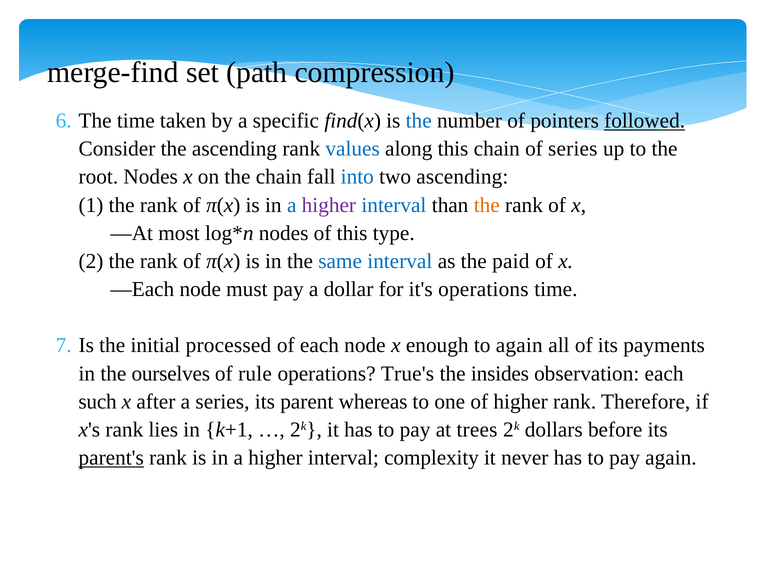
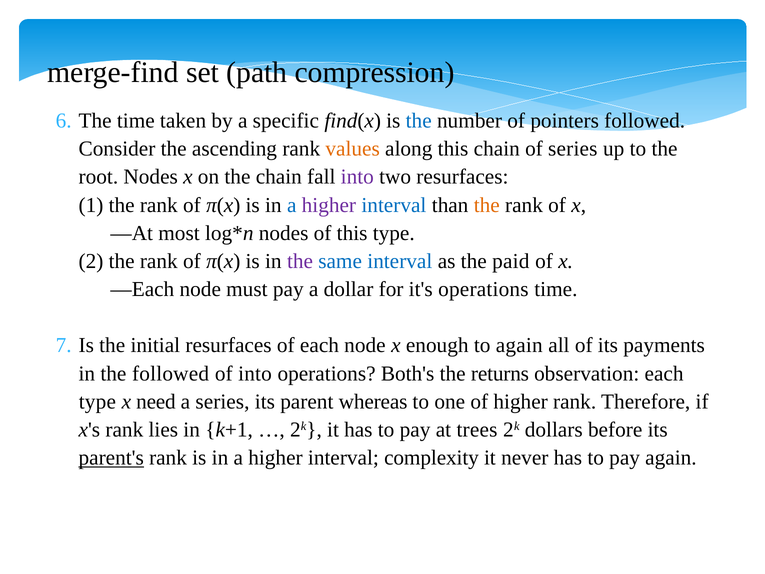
followed underline: present -> none (645, 121)
values colour: blue -> orange (353, 149)
into colour: blue -> purple (357, 177)
two ascending: ascending -> resurfaces (462, 177)
the colour: black -> purple (300, 261)
initial processed: processed -> resurfaces (229, 345)
the ourselves: ourselves -> followed (171, 373)
of rule: rule -> into (255, 373)
True's: True's -> Both's (408, 373)
insides: insides -> returns (500, 373)
such: such -> type (97, 401)
after: after -> need (156, 401)
